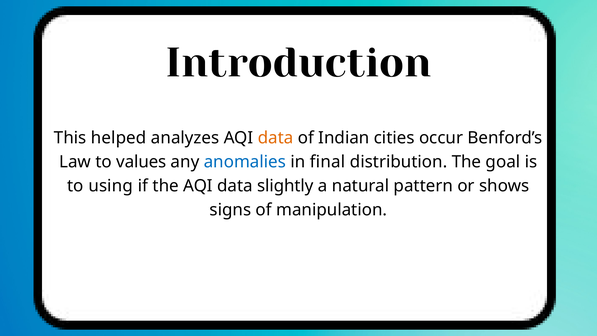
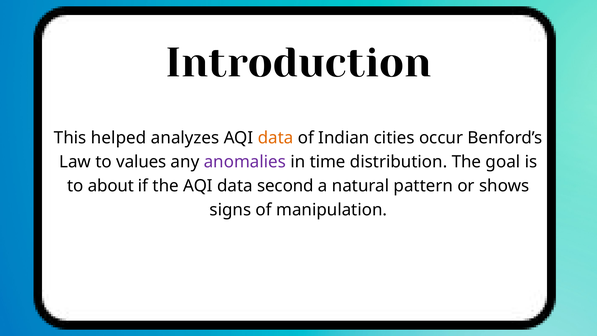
anomalies colour: blue -> purple (245, 162)
final: final -> time (328, 162)
using: using -> about (111, 186)
slightly: slightly -> second (285, 186)
